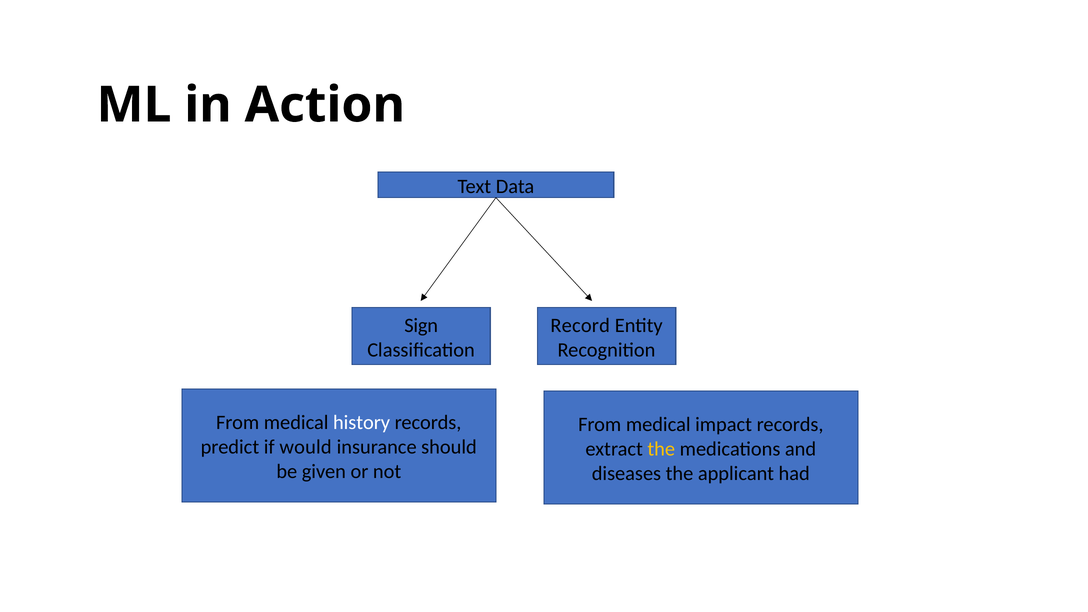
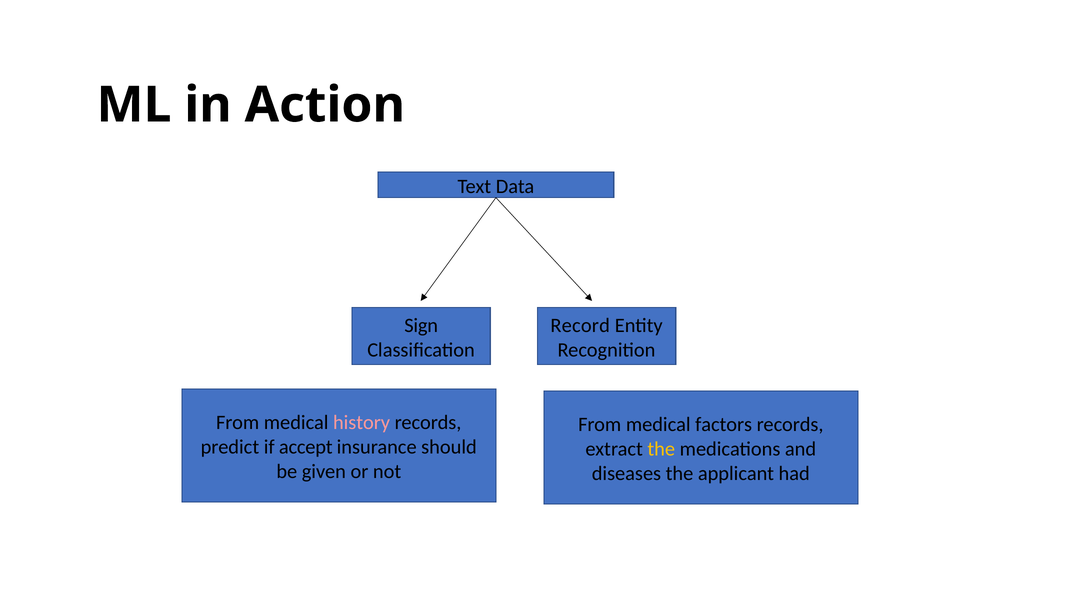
history colour: white -> pink (362, 422)
impact: impact -> factors (724, 424)
would: would -> accept (306, 447)
